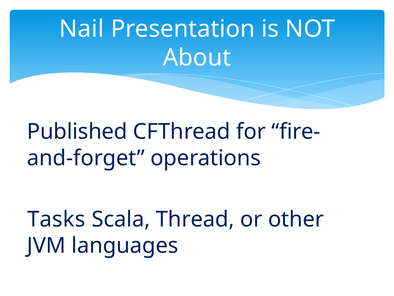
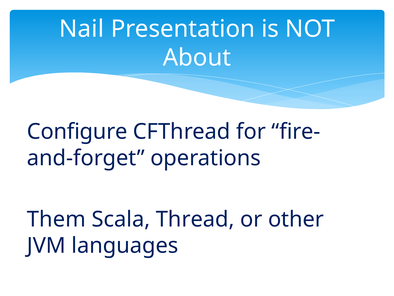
Published: Published -> Configure (77, 132)
Tasks: Tasks -> Them (56, 219)
